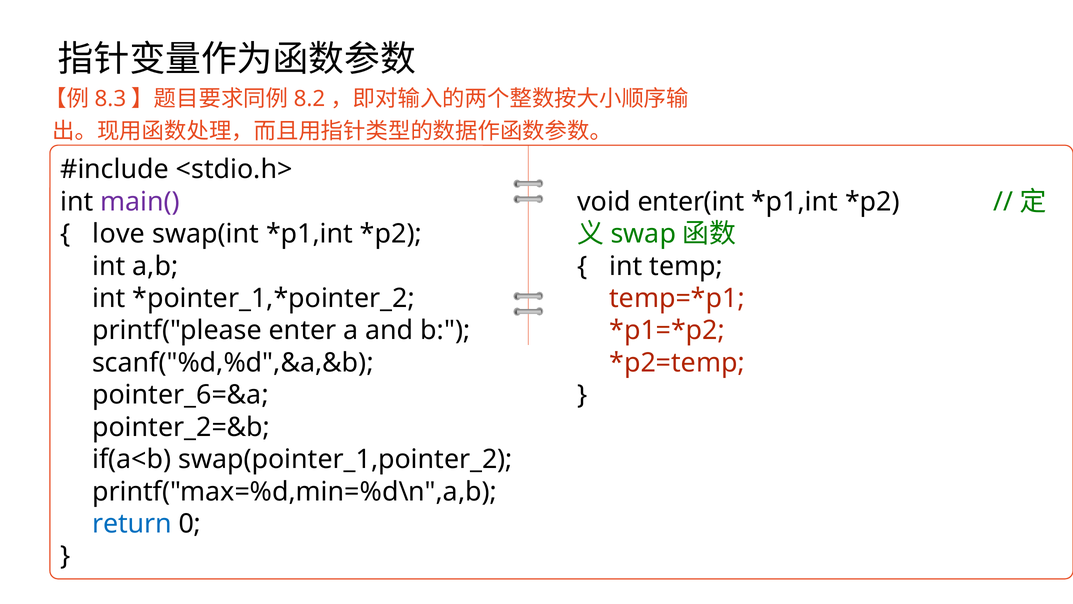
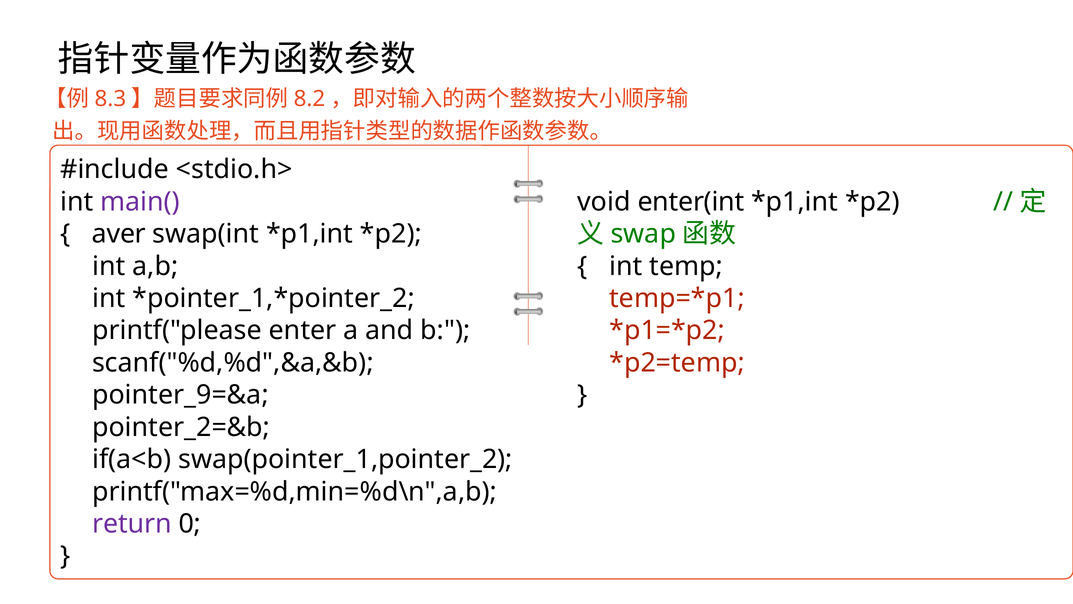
love: love -> aver (119, 234)
pointer_6=&a: pointer_6=&a -> pointer_9=&a (180, 395)
return colour: blue -> purple (132, 523)
